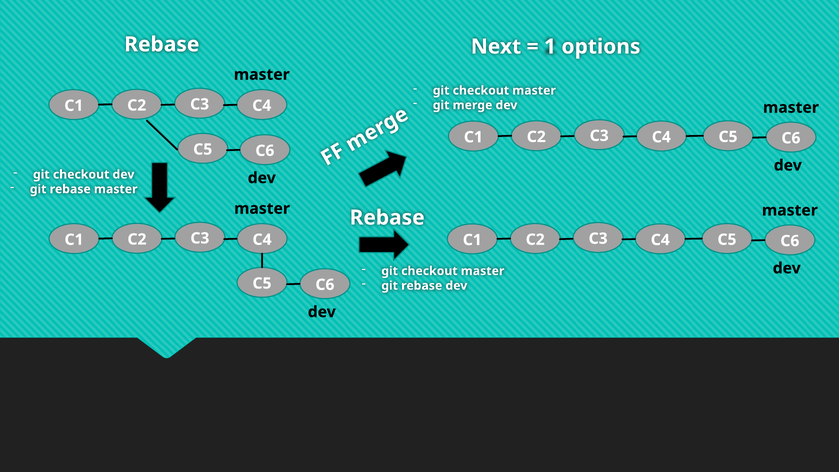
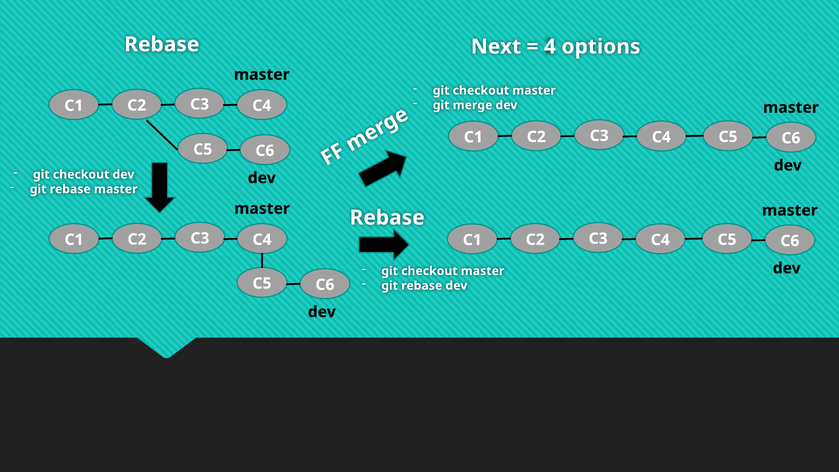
1: 1 -> 4 (550, 47)
